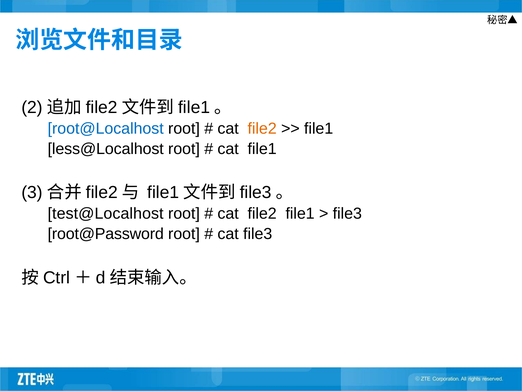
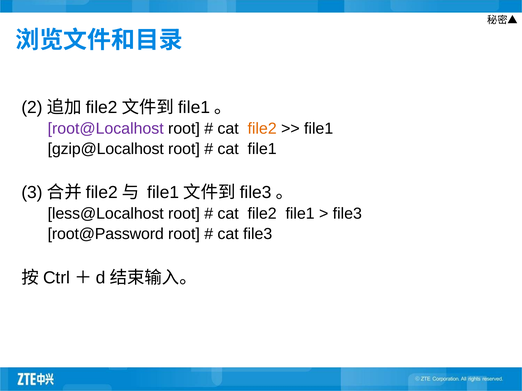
root@Localhost colour: blue -> purple (106, 129)
less@Localhost: less@Localhost -> gzip@Localhost (106, 149)
test@Localhost: test@Localhost -> less@Localhost (106, 214)
